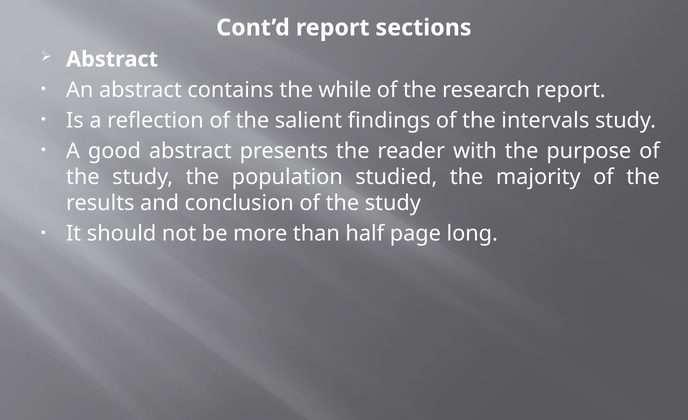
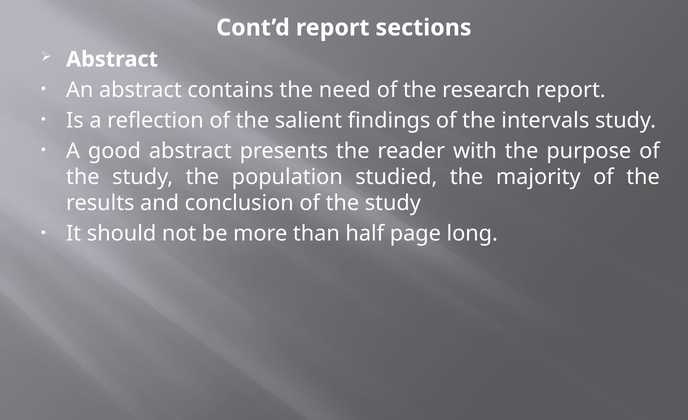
while: while -> need (345, 90)
